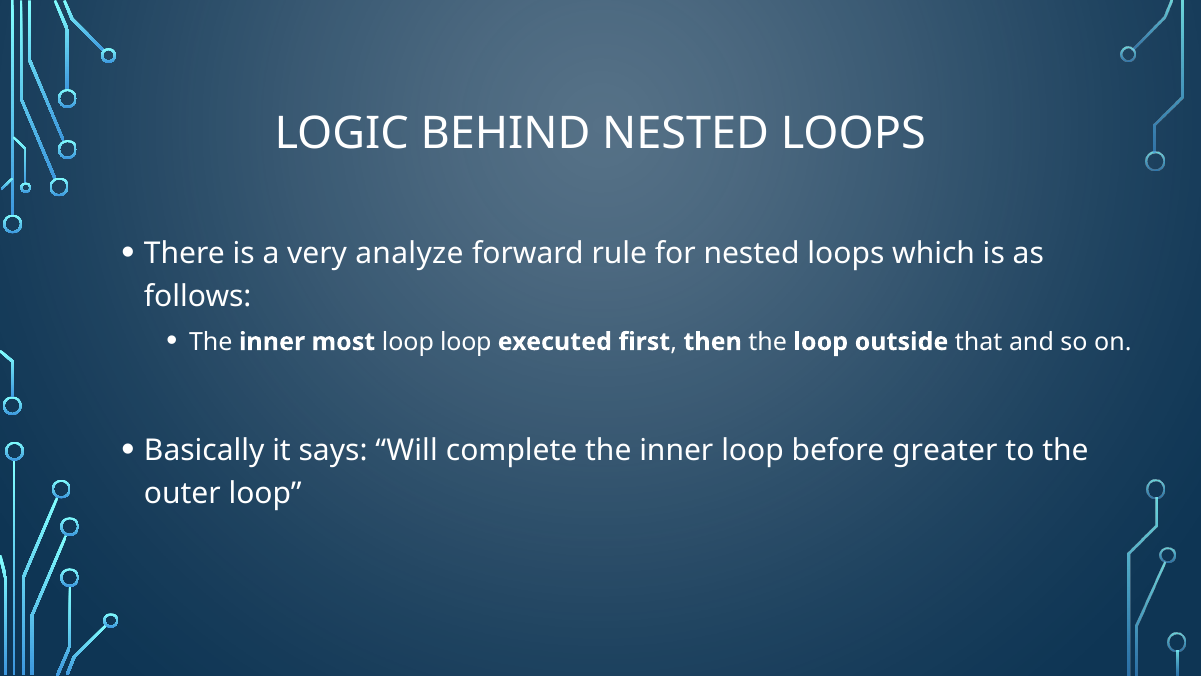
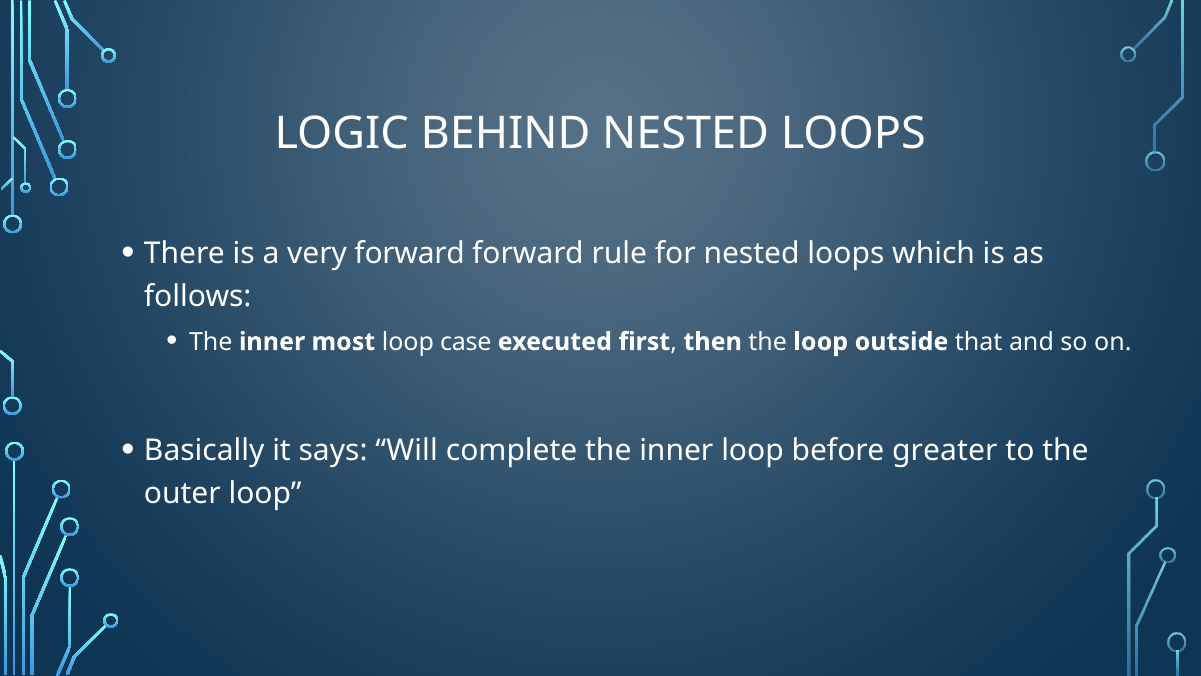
very analyze: analyze -> forward (410, 253)
loop loop: loop -> case (466, 342)
